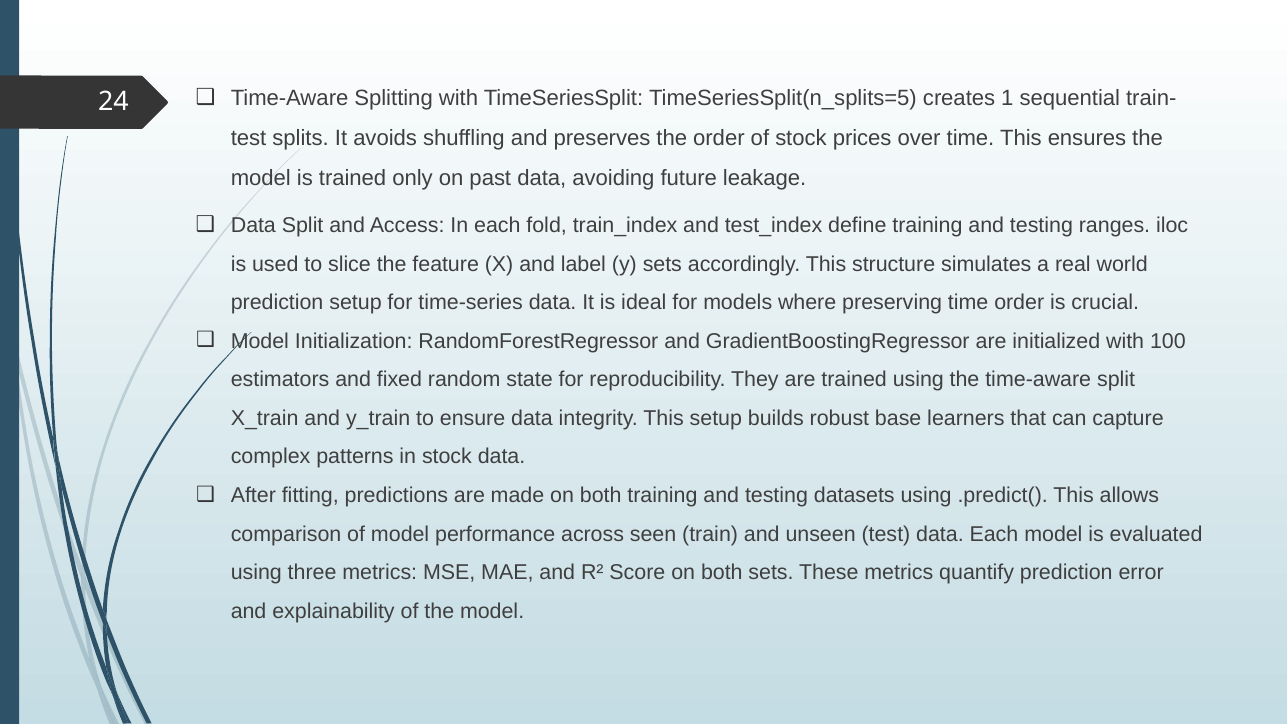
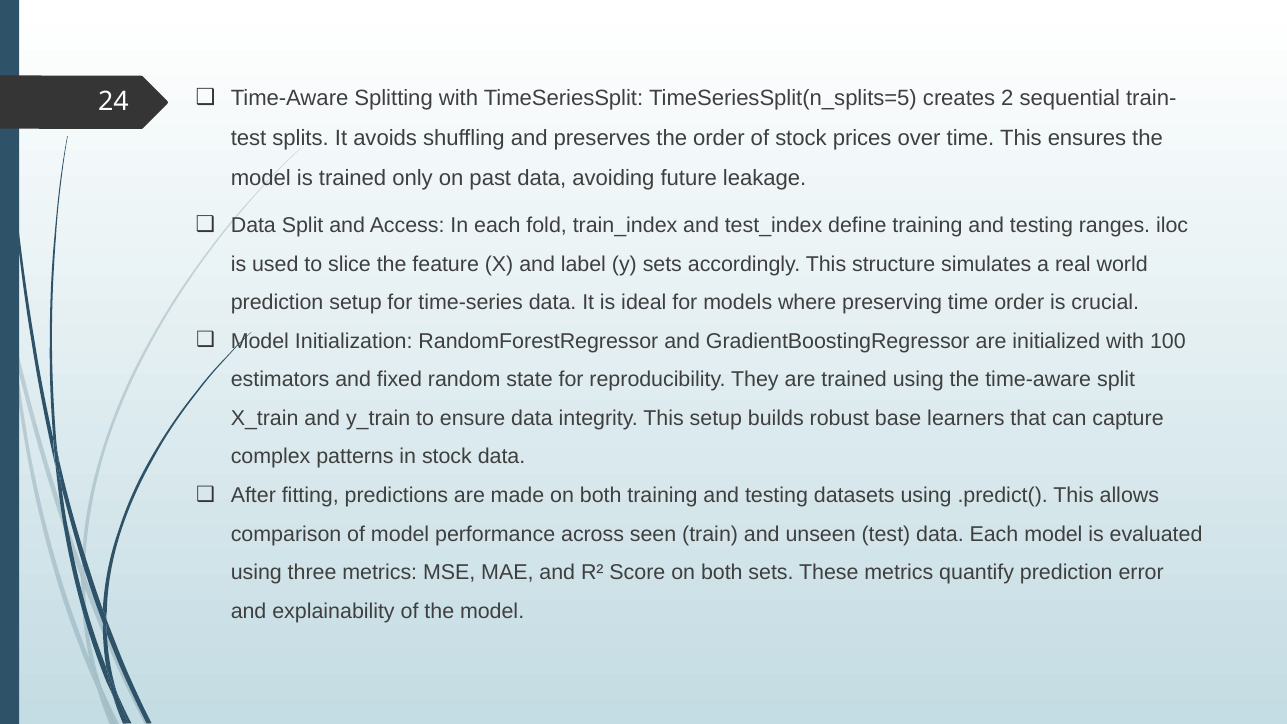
1: 1 -> 2 (1007, 99)
